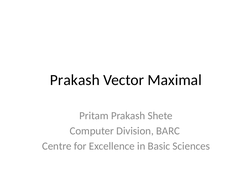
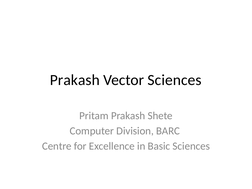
Vector Maximal: Maximal -> Sciences (175, 80)
